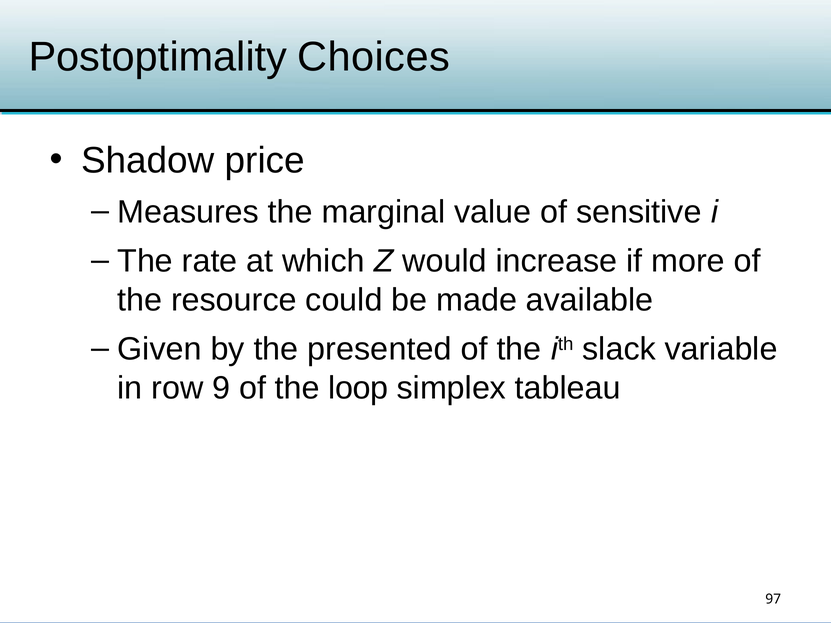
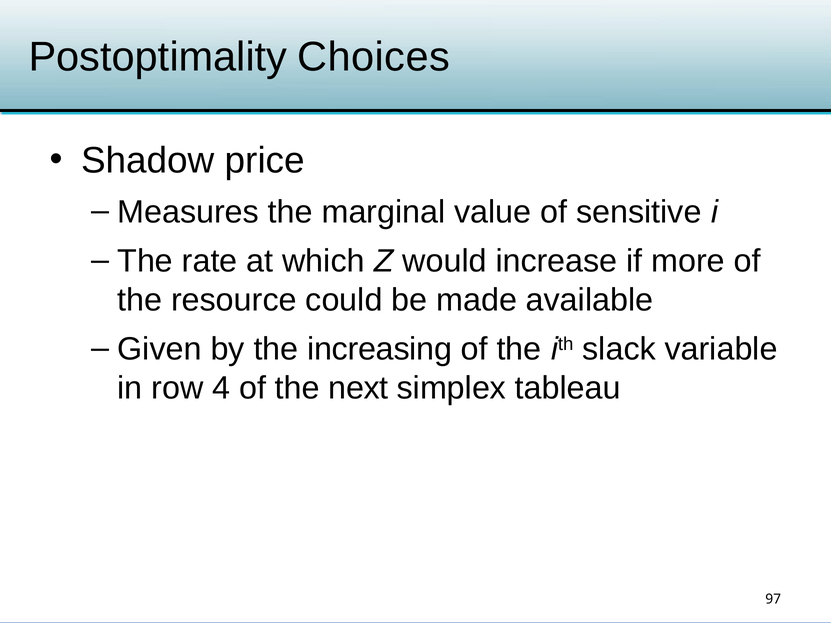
presented: presented -> increasing (380, 349)
9: 9 -> 4 (221, 388)
loop: loop -> next (358, 388)
